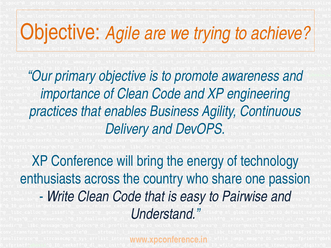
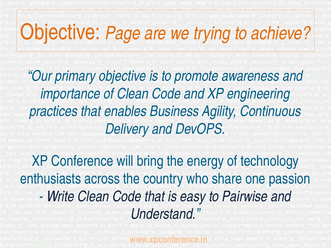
Agile: Agile -> Page (123, 33)
